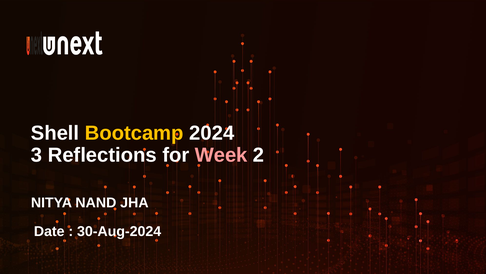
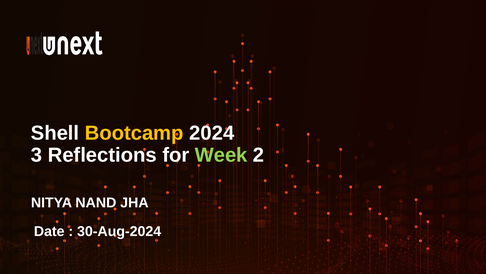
Week colour: pink -> light green (221, 155)
